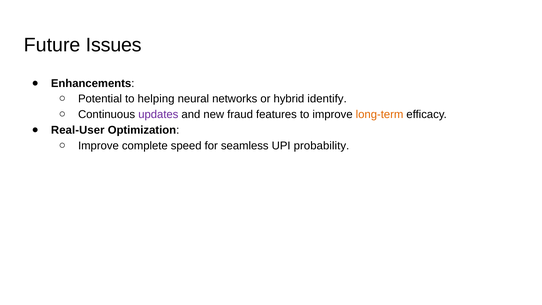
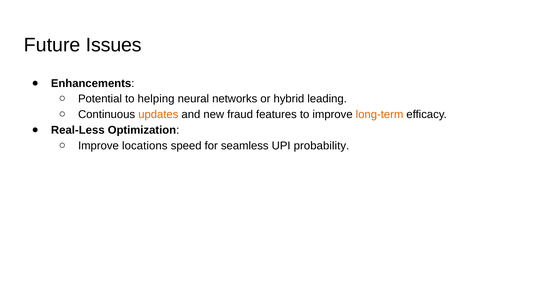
identify: identify -> leading (327, 99)
updates colour: purple -> orange (158, 114)
Real-User: Real-User -> Real-Less (78, 130)
complete: complete -> locations (145, 146)
